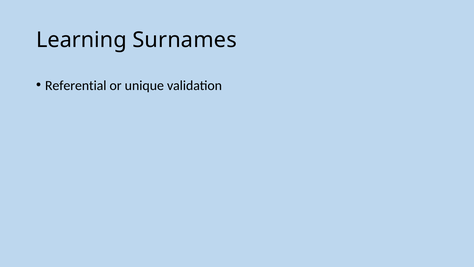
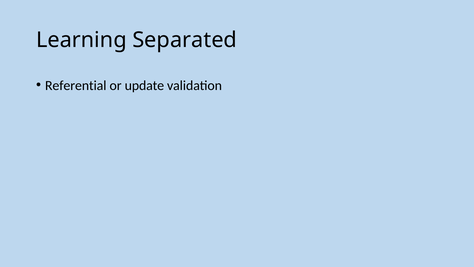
Surnames: Surnames -> Separated (185, 40)
unique: unique -> update (144, 85)
